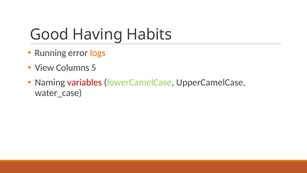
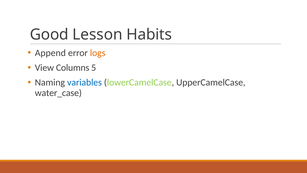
Having: Having -> Lesson (98, 34)
Running: Running -> Append (50, 53)
variables colour: red -> blue (84, 82)
